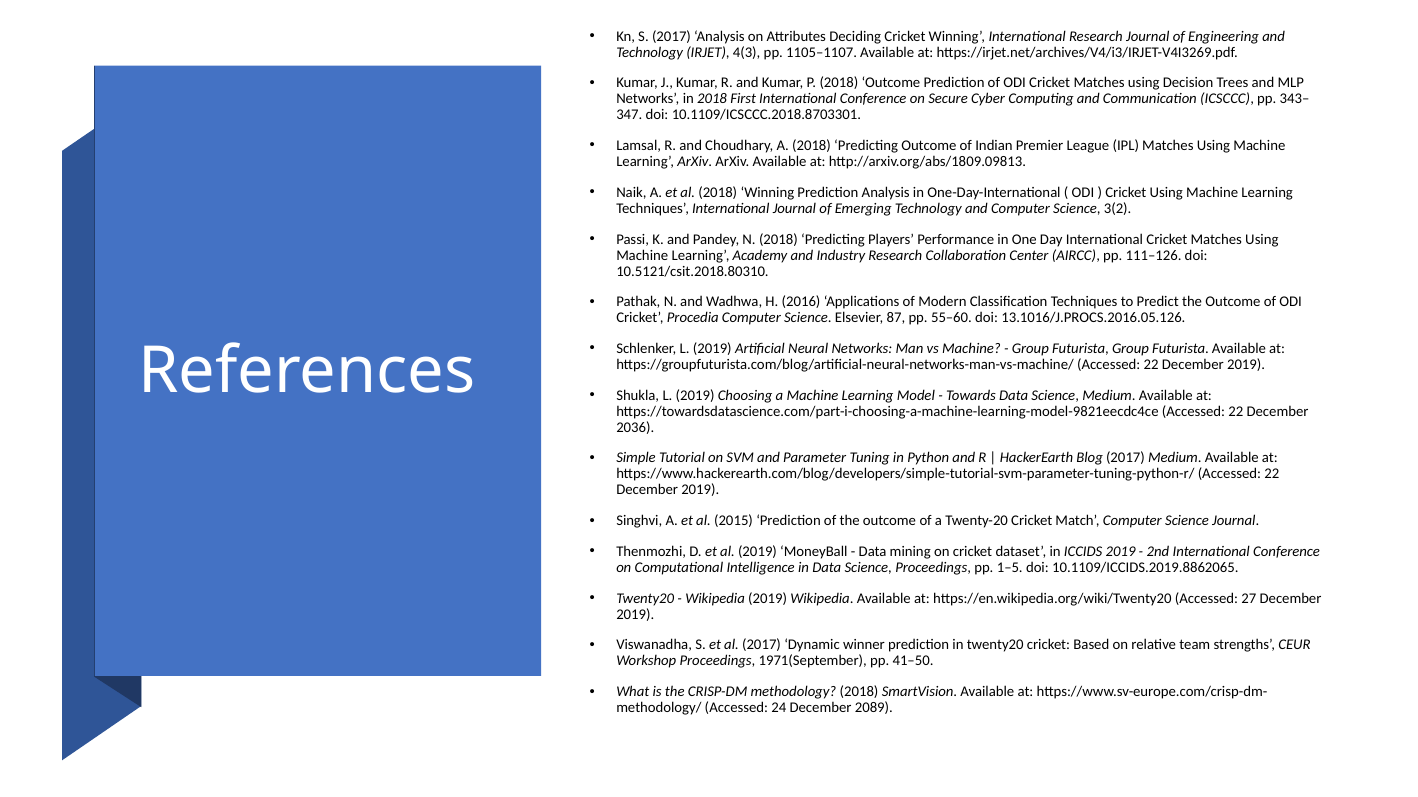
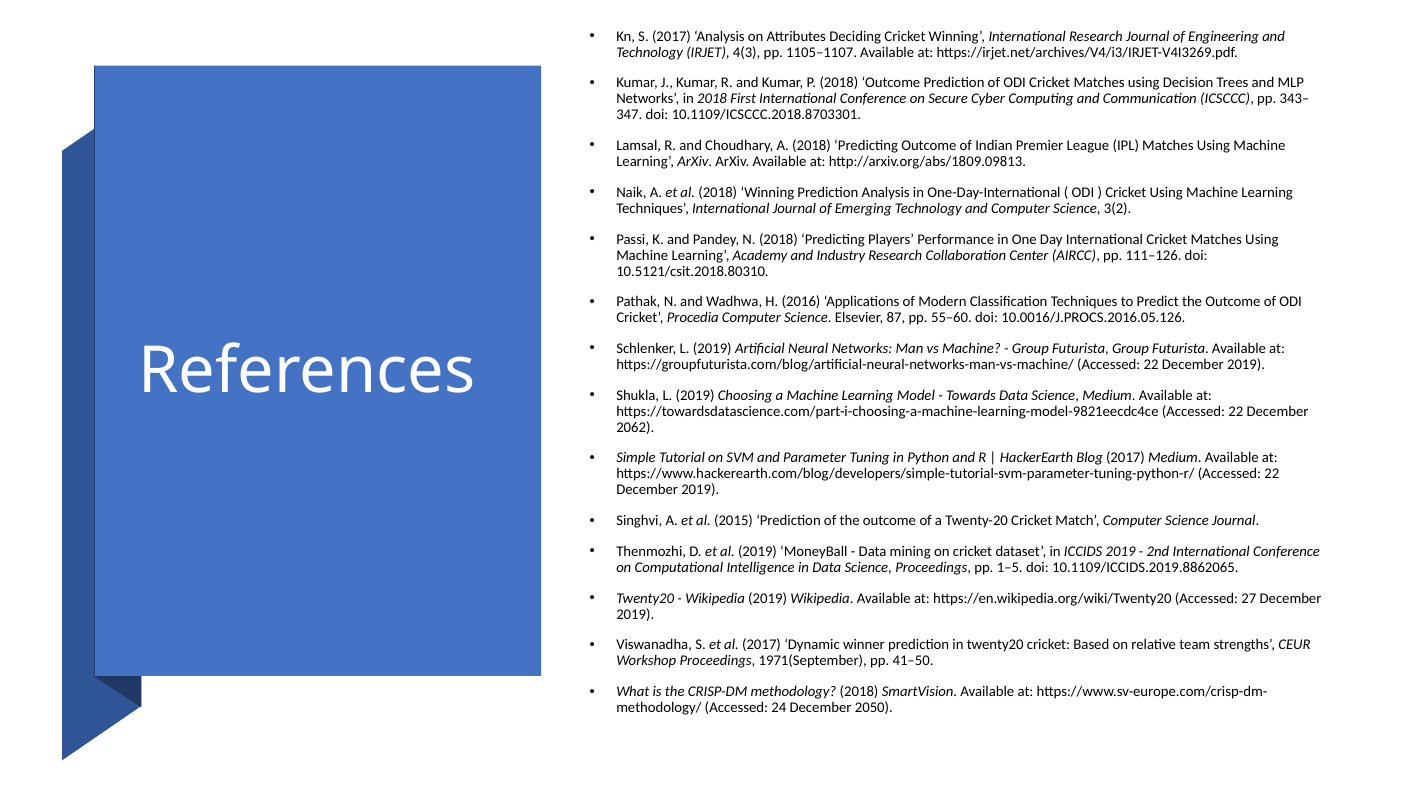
13.1016/J.PROCS.2016.05.126: 13.1016/J.PROCS.2016.05.126 -> 10.0016/J.PROCS.2016.05.126 (1093, 318)
2036: 2036 -> 2062 (635, 428)
2089: 2089 -> 2050 (874, 708)
